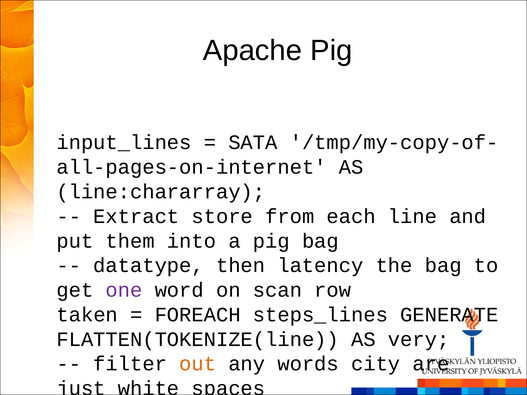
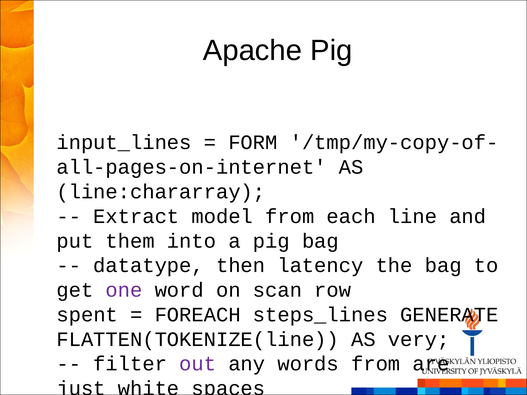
SATA: SATA -> FORM (253, 143)
Extract store: store -> model (222, 216)
taken: taken -> spent (87, 315)
out colour: orange -> purple (198, 364)
words city: city -> from (376, 364)
